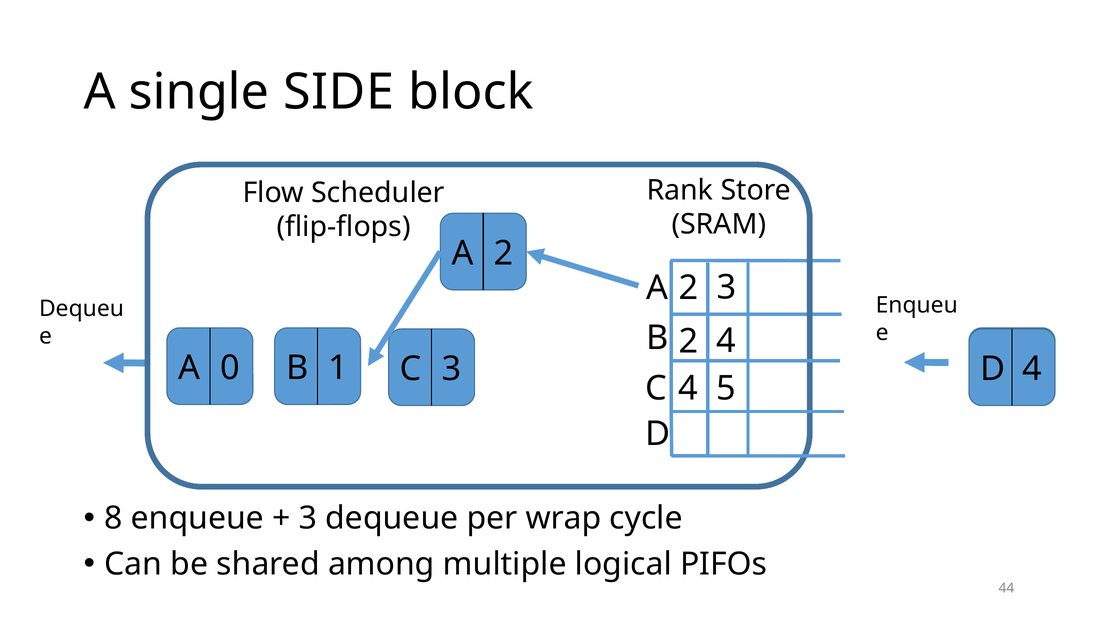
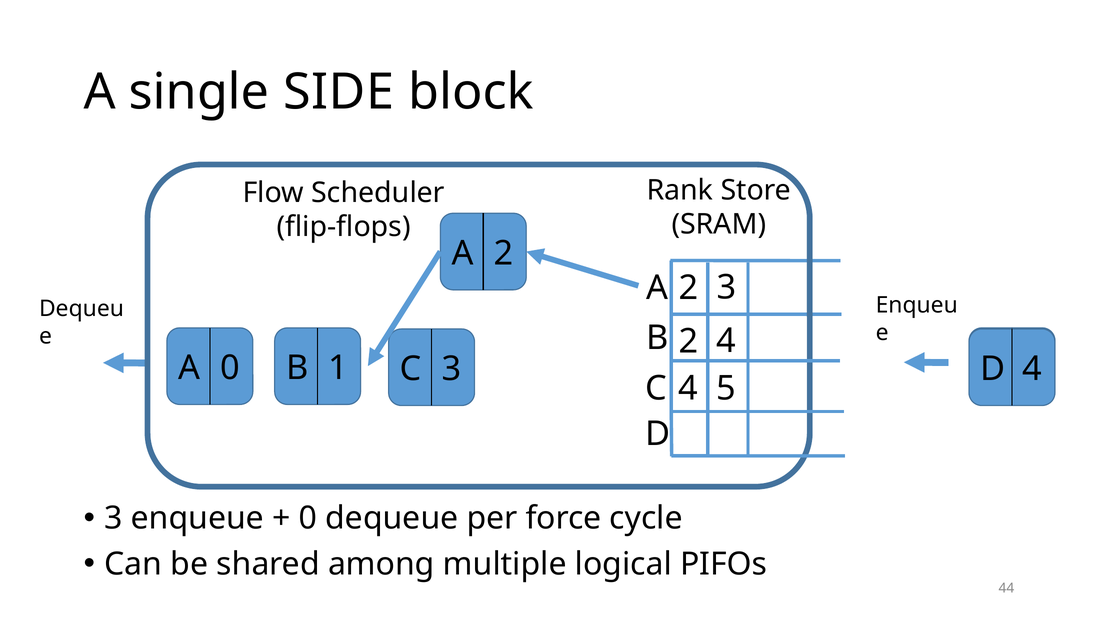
8: 8 -> 3 (113, 519)
3: 3 -> 0 (308, 519)
wrap: wrap -> force (564, 519)
